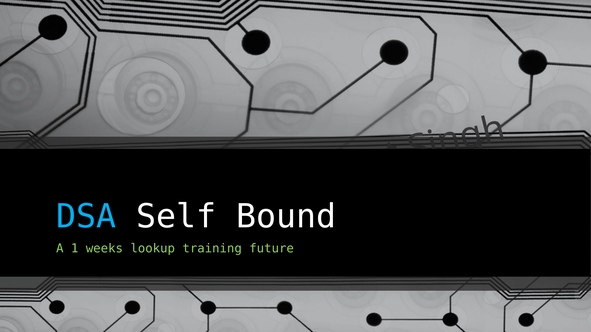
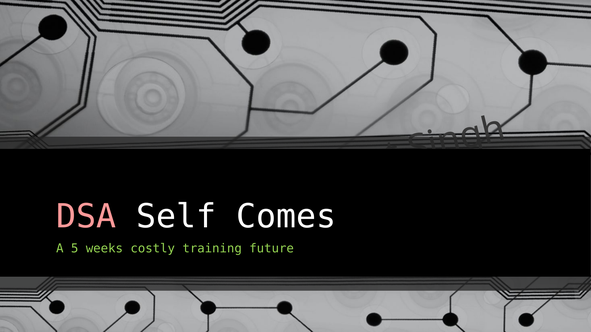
DSA colour: light blue -> pink (86, 217)
Bound: Bound -> Comes (286, 217)
1: 1 -> 5 (75, 249)
lookup: lookup -> costly (153, 249)
